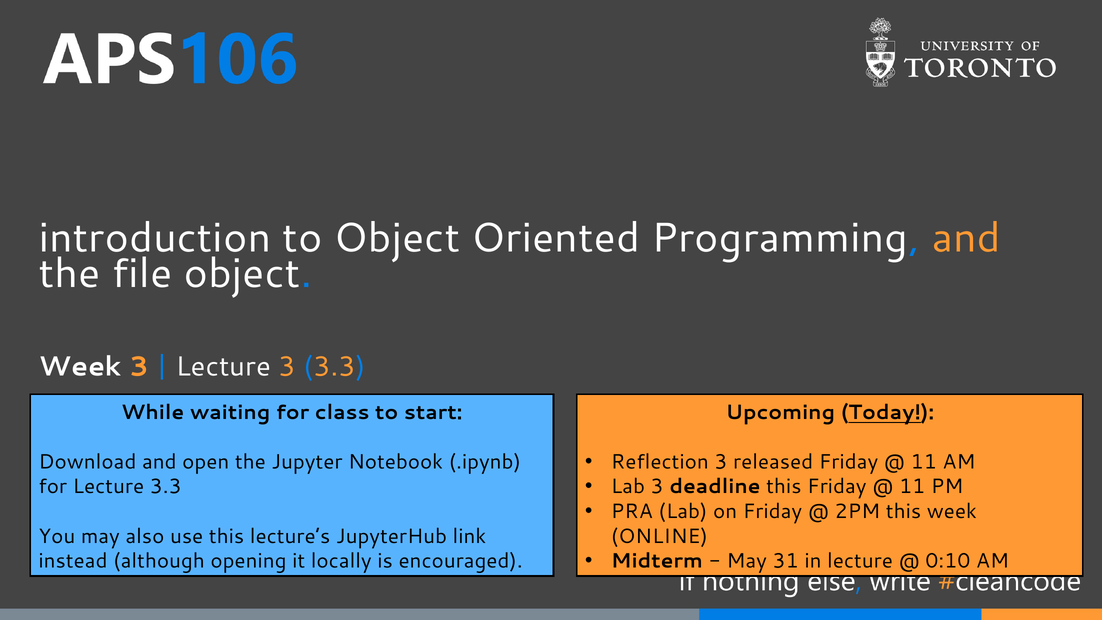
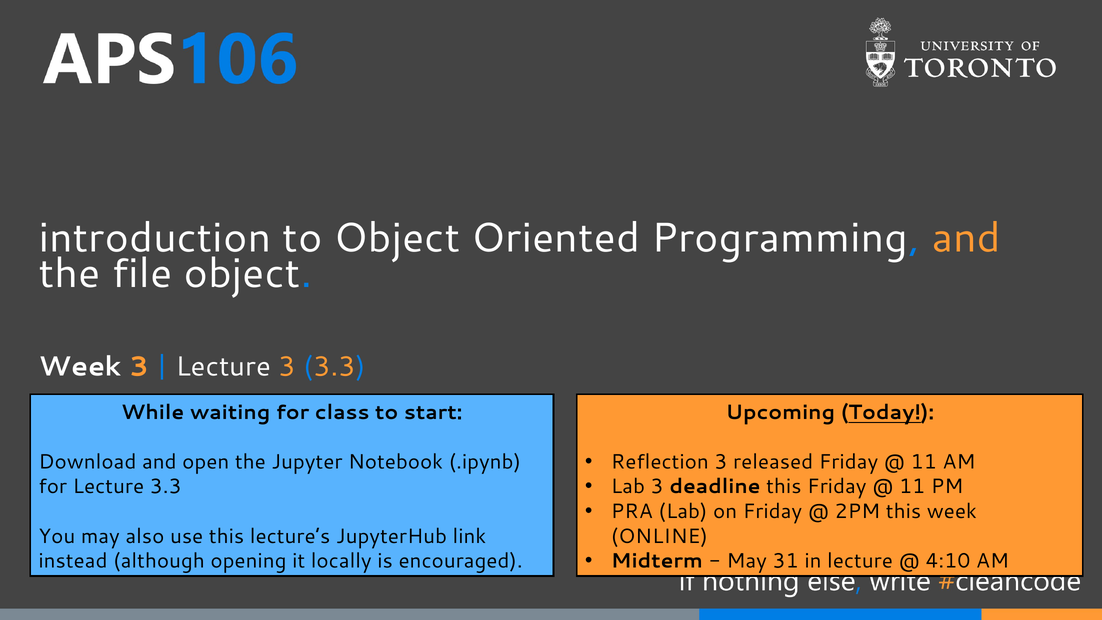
0:10: 0:10 -> 4:10 (948, 561)
